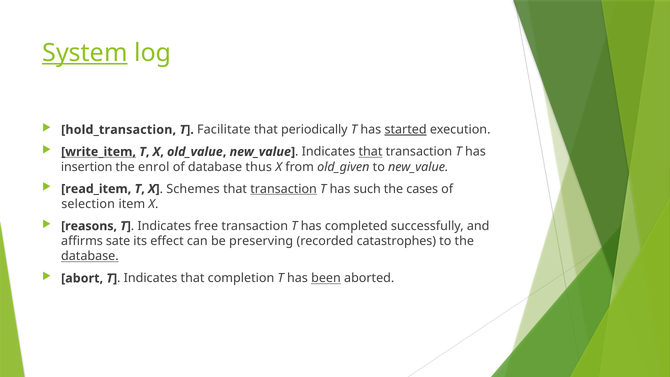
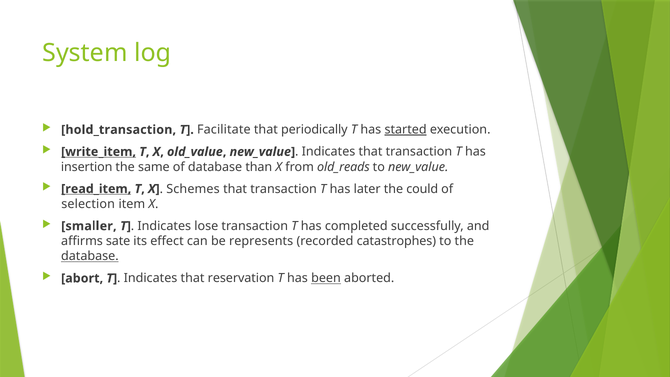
System underline: present -> none (85, 53)
that underline: present -> none (371, 152)
enrol: enrol -> same (154, 167)
thus: thus -> than (259, 167)
old_given: old_given -> old_reads (343, 167)
read_item underline: none -> present (96, 189)
transaction underline: present -> none (284, 189)
such: such -> later (367, 189)
cases: cases -> could (422, 189)
reasons: reasons -> smaller (89, 226)
free: free -> lose (206, 226)
preserving: preserving -> represents (261, 241)
completion: completion -> reservation (241, 278)
